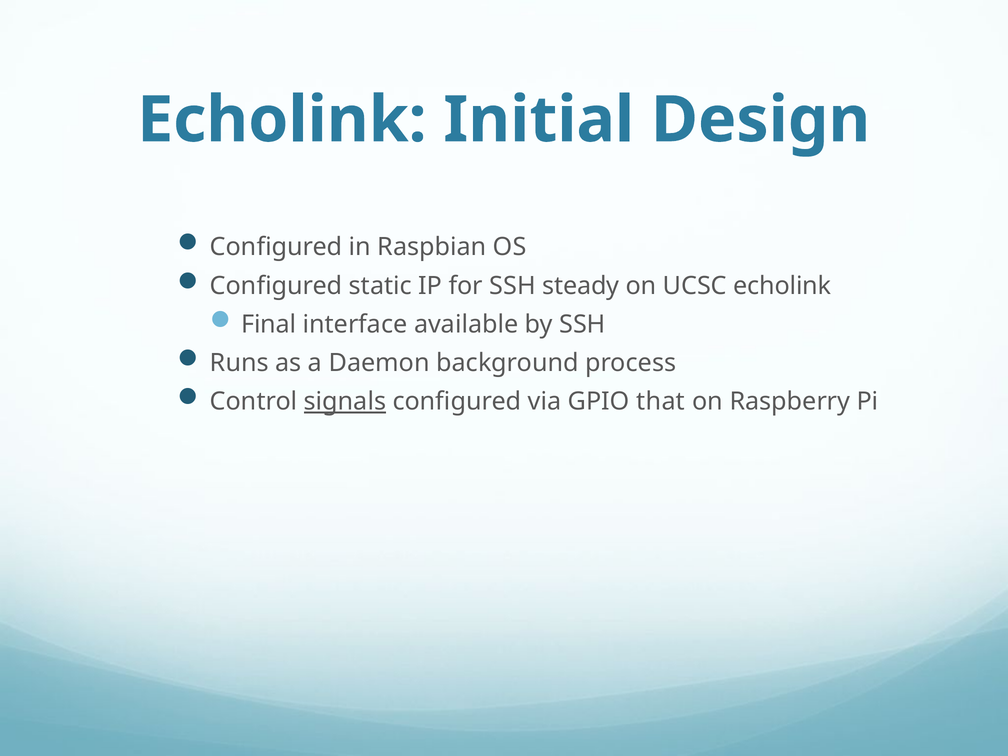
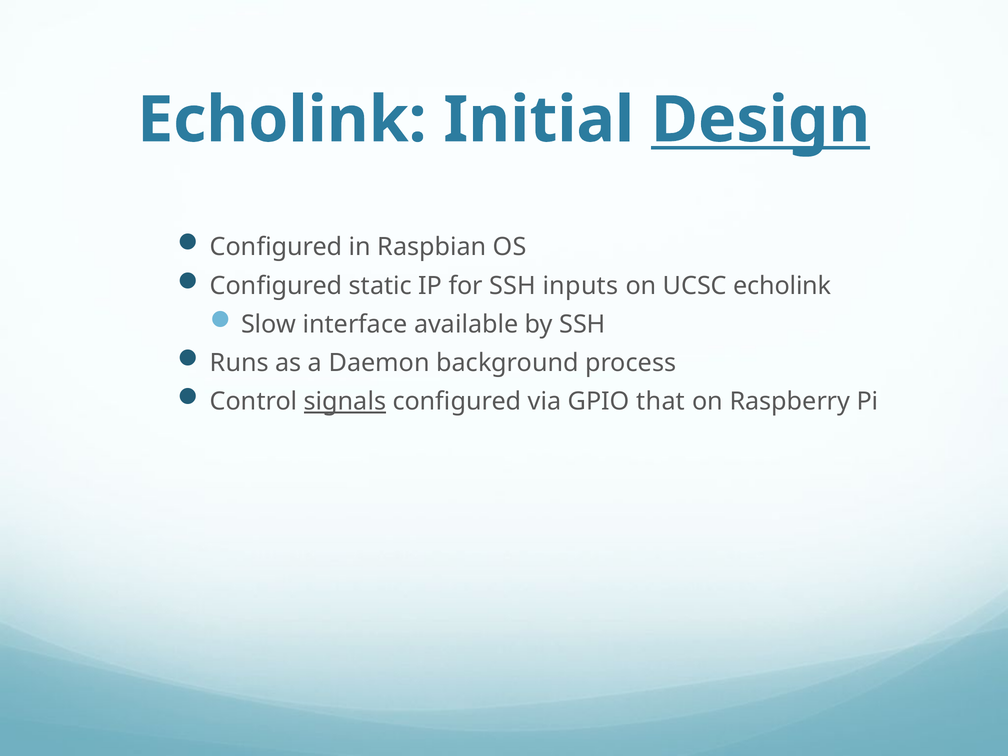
Design underline: none -> present (761, 120)
steady: steady -> inputs (581, 286)
Final: Final -> Slow (269, 324)
